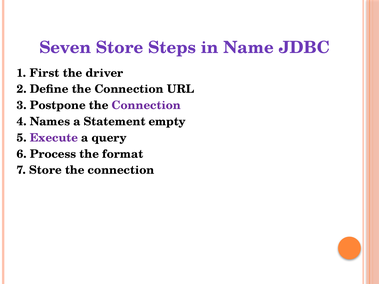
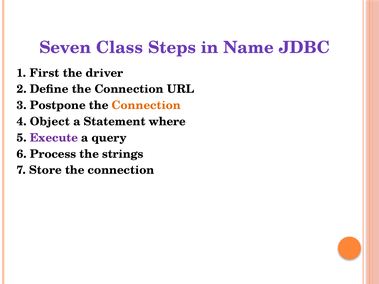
Seven Store: Store -> Class (120, 48)
Connection colour: purple -> orange (146, 105)
Names: Names -> Object (50, 122)
empty: empty -> where (167, 122)
format: format -> strings (123, 154)
